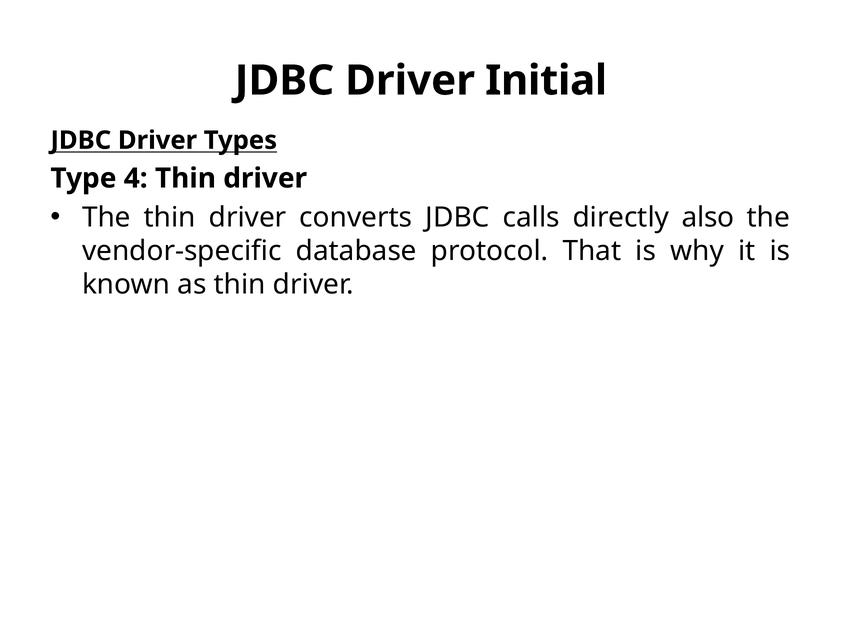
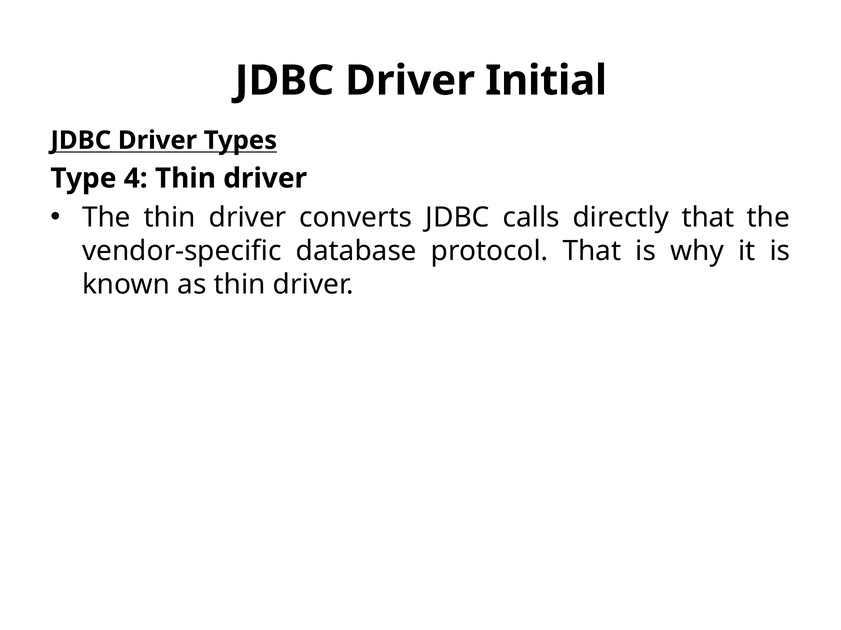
directly also: also -> that (708, 218)
